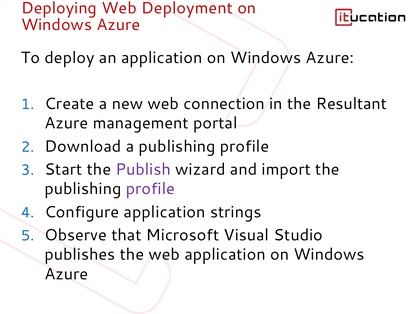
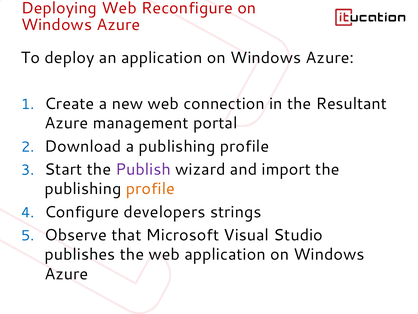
Deployment: Deployment -> Reconfigure (187, 8)
profile colour: purple -> orange (150, 189)
Configure application: application -> developers (165, 212)
